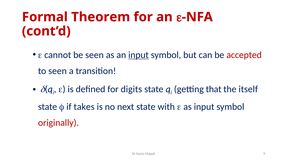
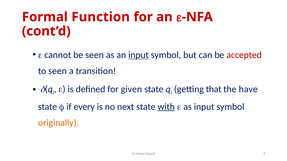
Theorem: Theorem -> Function (101, 17)
digits: digits -> given (131, 89)
itself: itself -> have (248, 89)
takes: takes -> every (84, 107)
with underline: none -> present (166, 107)
originally colour: red -> orange (58, 123)
